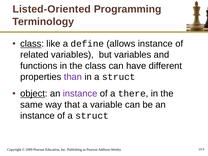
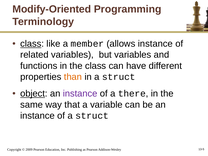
Listed-Oriented: Listed-Oriented -> Modify-Oriented (52, 9)
define: define -> member (87, 44)
than colour: purple -> orange (73, 77)
